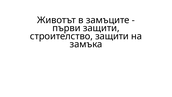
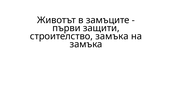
строителство защити: защити -> замъка (112, 36)
